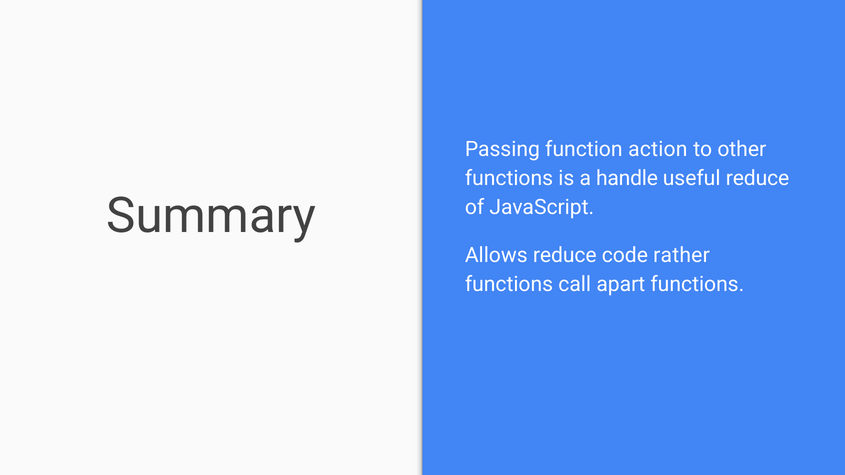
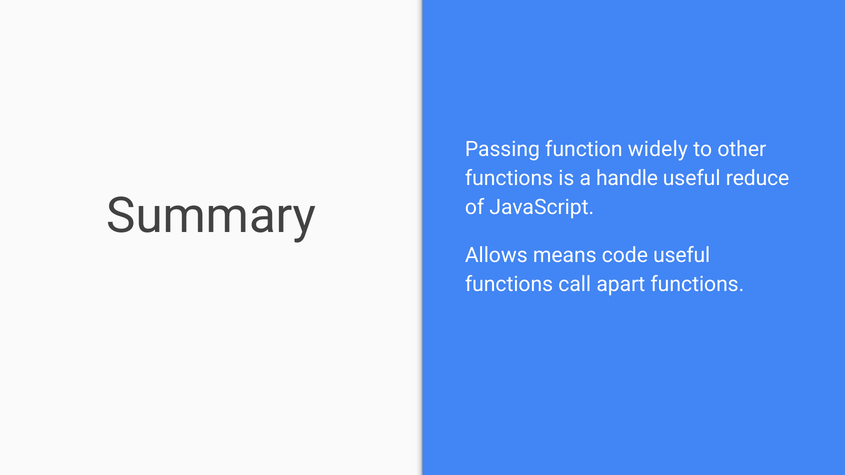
action: action -> widely (658, 149)
Allows reduce: reduce -> means (565, 256)
code rather: rather -> useful (682, 256)
